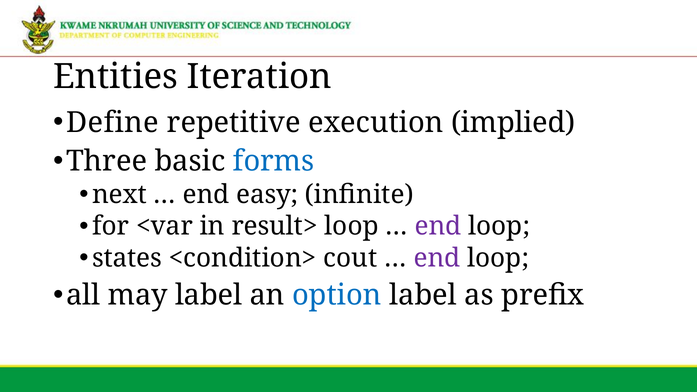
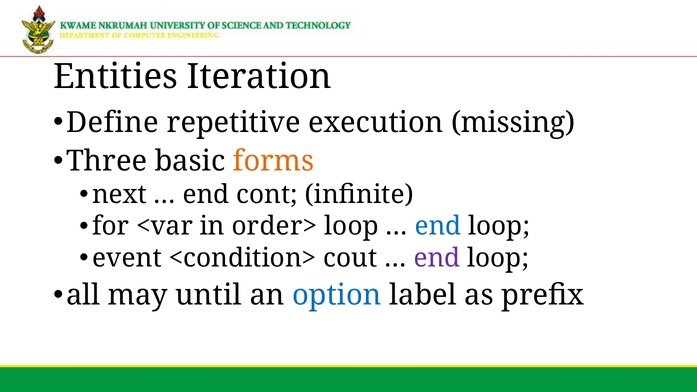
implied: implied -> missing (513, 122)
forms colour: blue -> orange (274, 161)
easy: easy -> cont (267, 195)
result>: result> -> order> (274, 226)
end colour: purple -> blue (438, 226)
states: states -> event (127, 258)
may label: label -> until (208, 295)
